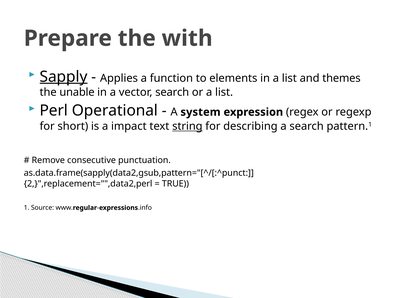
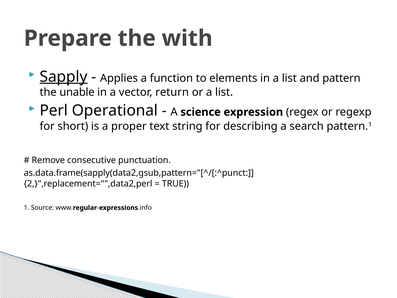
themes: themes -> pattern (341, 78)
vector search: search -> return (172, 92)
system: system -> science (201, 112)
impact: impact -> proper (129, 126)
string underline: present -> none (187, 126)
